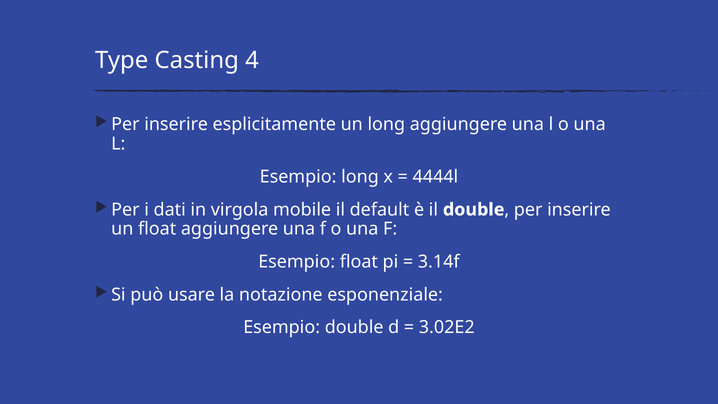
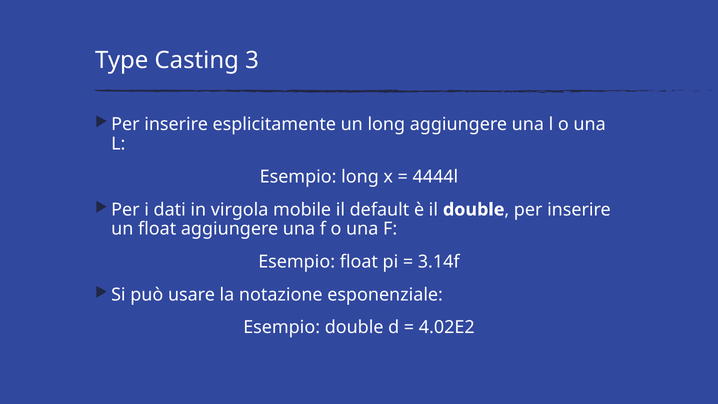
4: 4 -> 3 (252, 61)
3.02E2: 3.02E2 -> 4.02E2 (447, 328)
